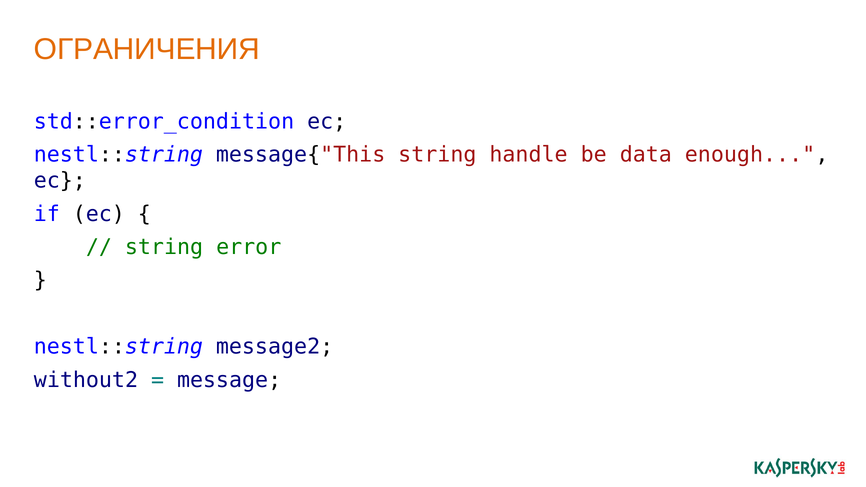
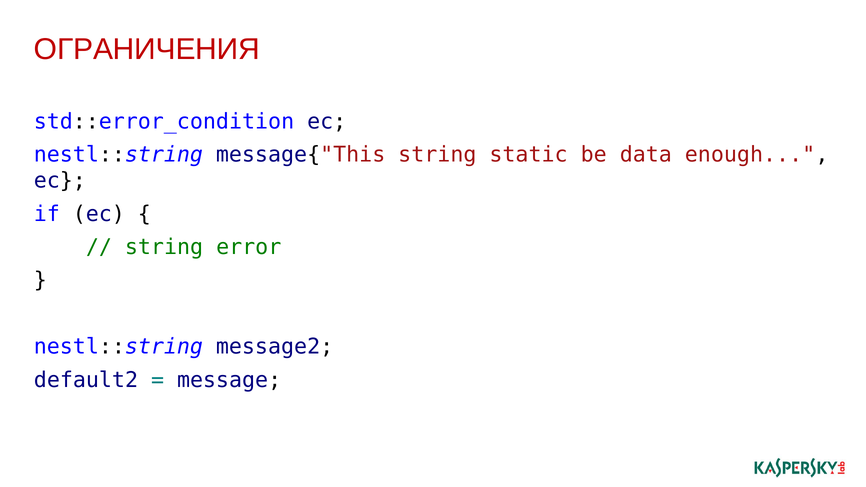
ОГРАНИЧЕНИЯ colour: orange -> red (147, 49)
handle: handle -> static (529, 155)
without2: without2 -> default2 (86, 380)
